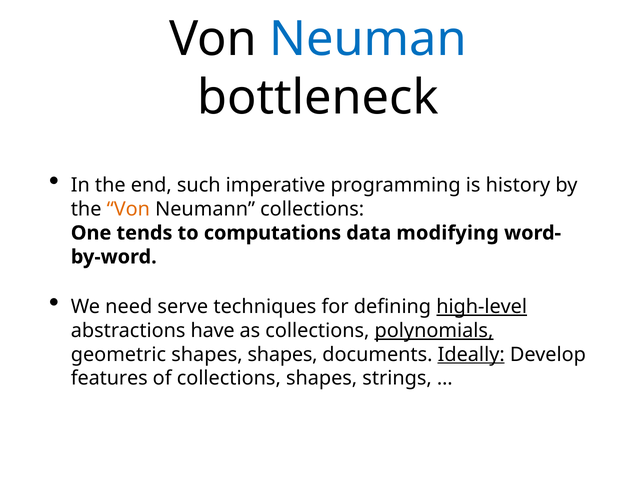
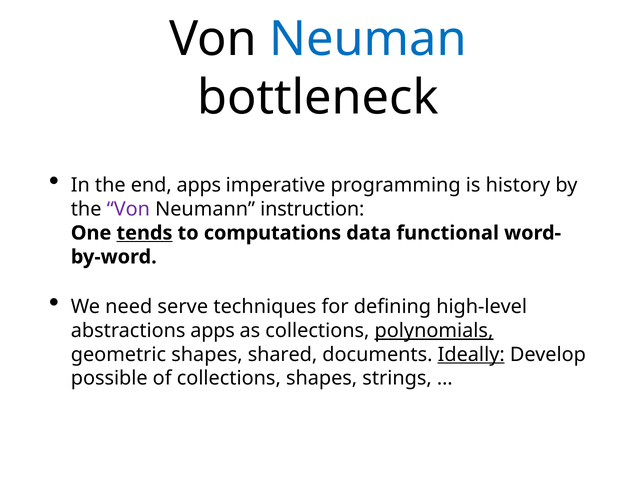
end such: such -> apps (199, 185)
Von colour: orange -> purple (128, 209)
Neumann collections: collections -> instruction (312, 209)
tends underline: none -> present (144, 233)
modifying: modifying -> functional (448, 233)
high-level underline: present -> none (482, 307)
abstractions have: have -> apps (213, 331)
shapes shapes: shapes -> shared (282, 355)
features: features -> possible (109, 378)
